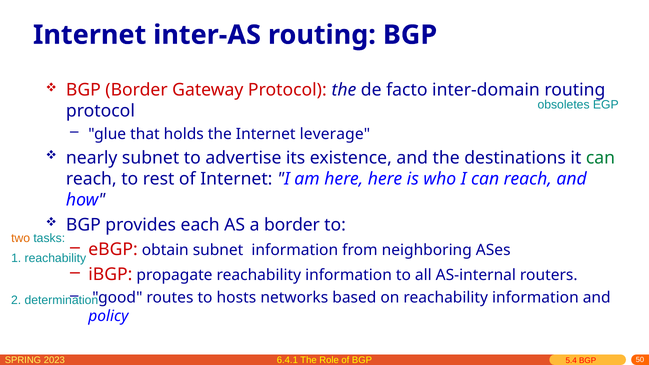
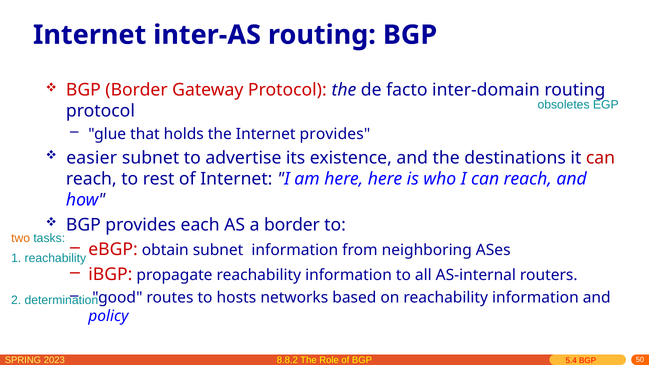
Internet leverage: leverage -> provides (335, 134)
nearly: nearly -> easier (92, 158)
can colour: green -> red (601, 158)
6.4.1: 6.4.1 -> 8.8.2 (287, 360)
